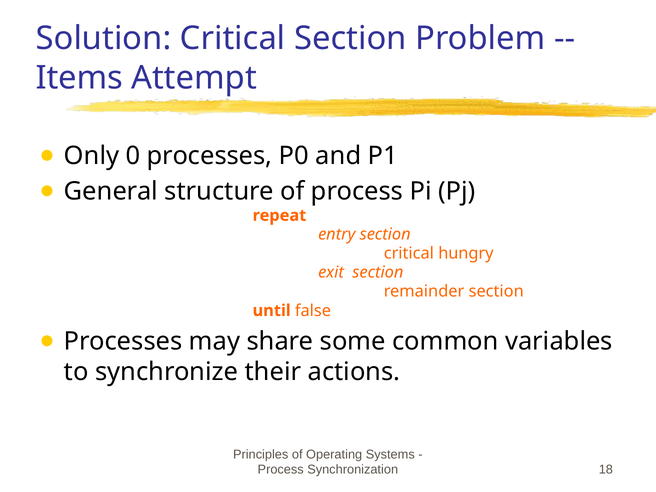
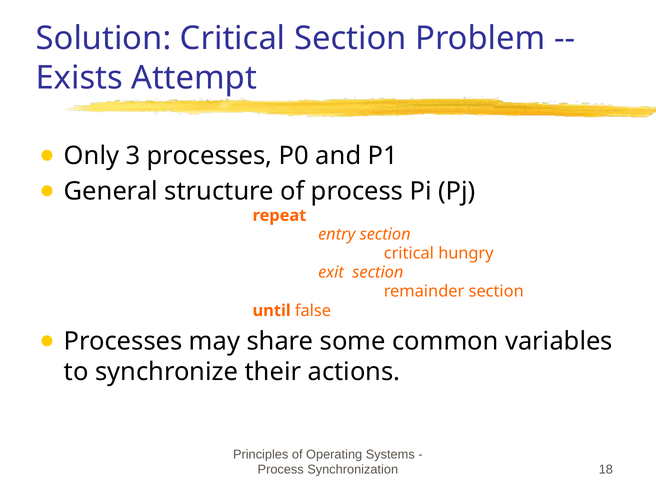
Items: Items -> Exists (79, 78)
0: 0 -> 3 (133, 156)
